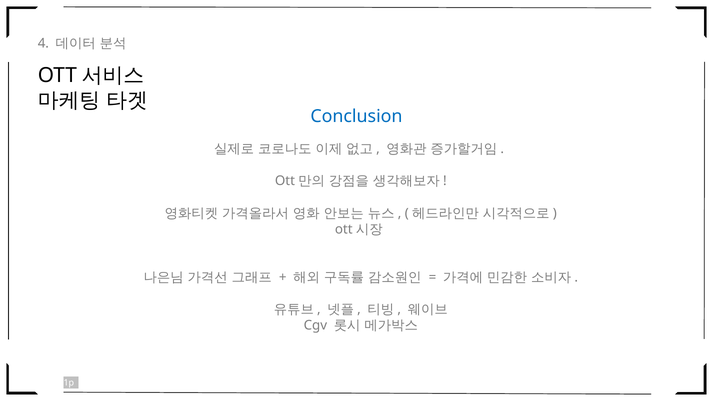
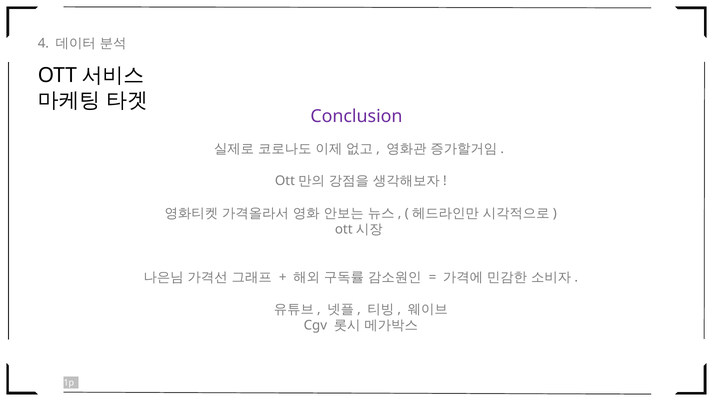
Conclusion colour: blue -> purple (356, 117)
